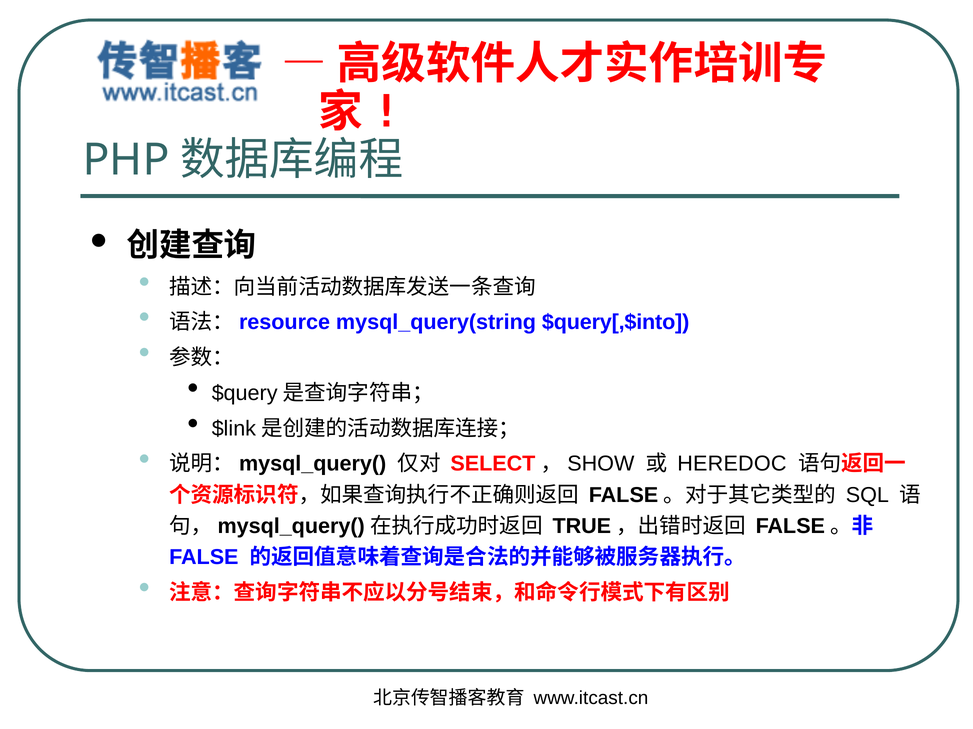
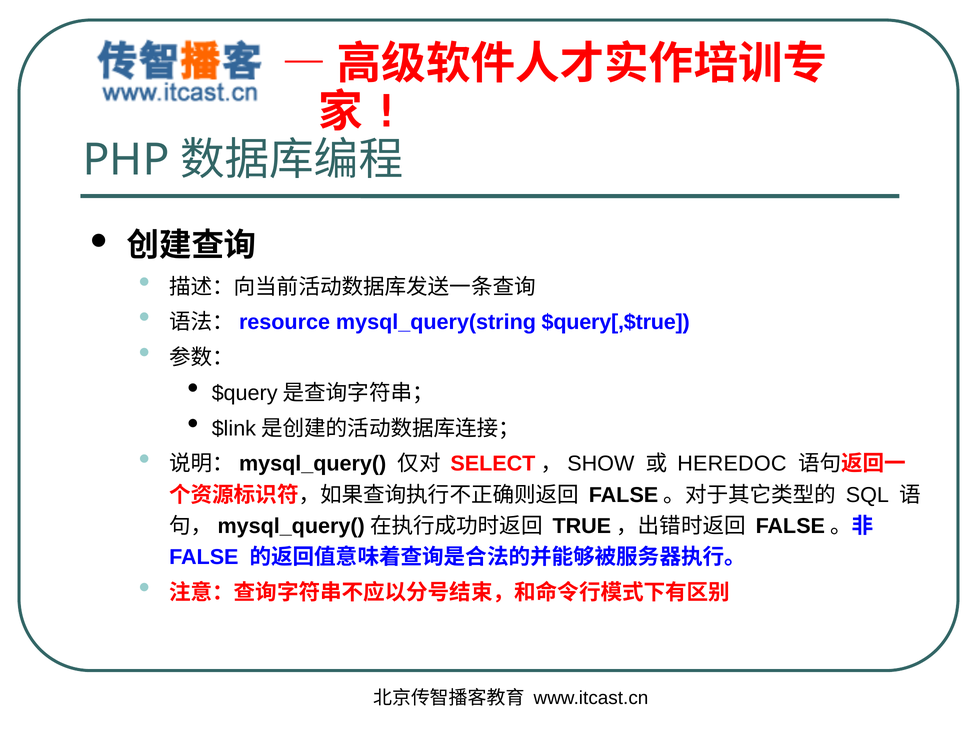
$query[,$into: $query[,$into -> $query[,$true (616, 323)
